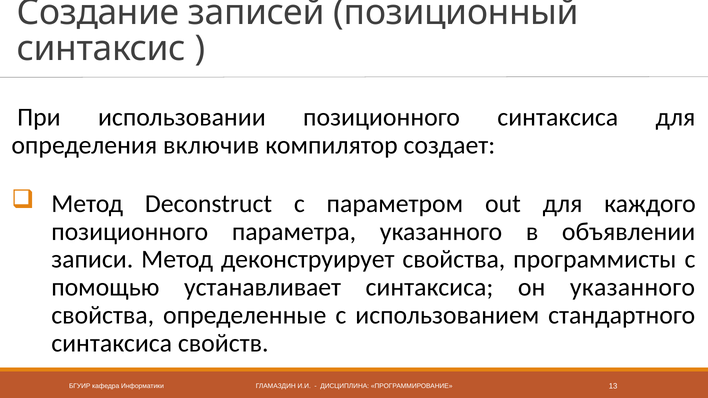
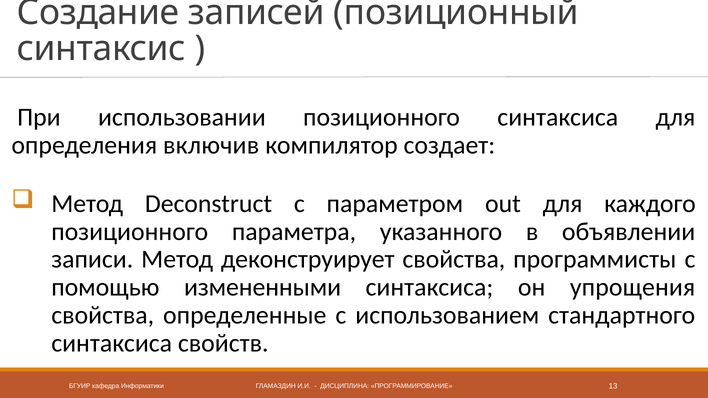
устанавливает: устанавливает -> измененными (263, 288)
он указанного: указанного -> упрощения (633, 288)
